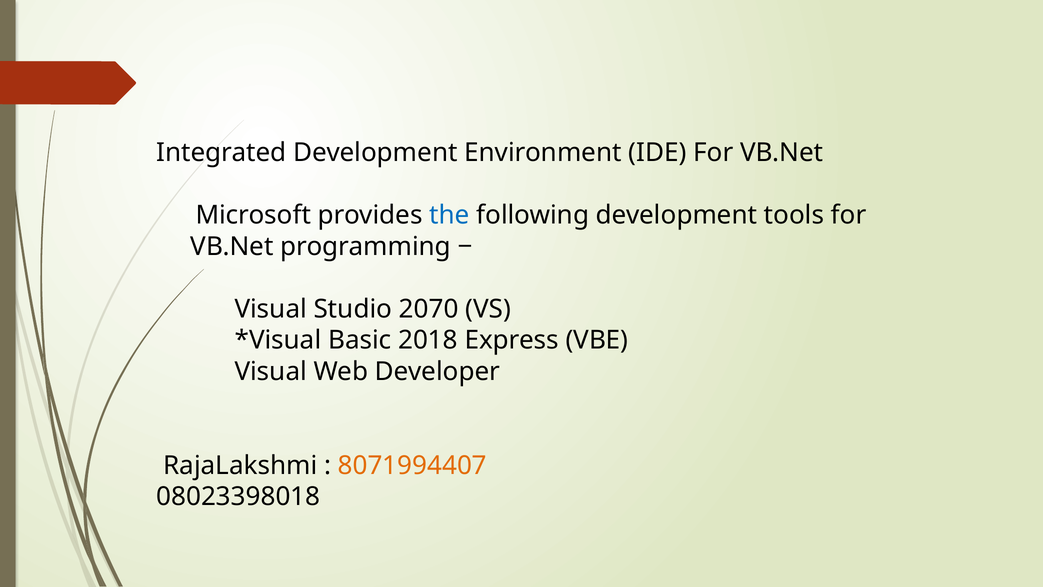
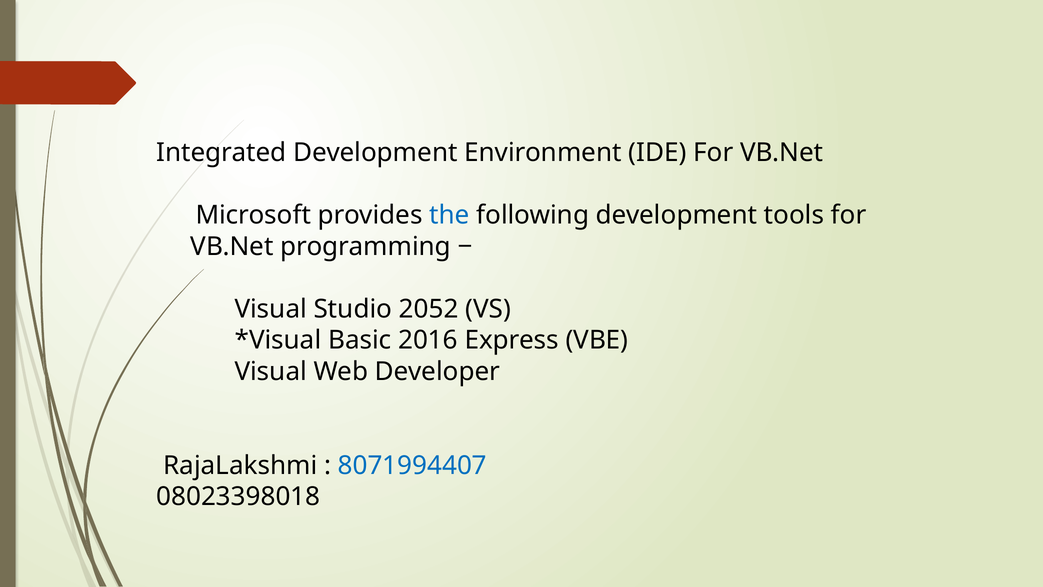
2070: 2070 -> 2052 (429, 309)
2018: 2018 -> 2016 (428, 340)
8071994407 colour: orange -> blue (412, 465)
